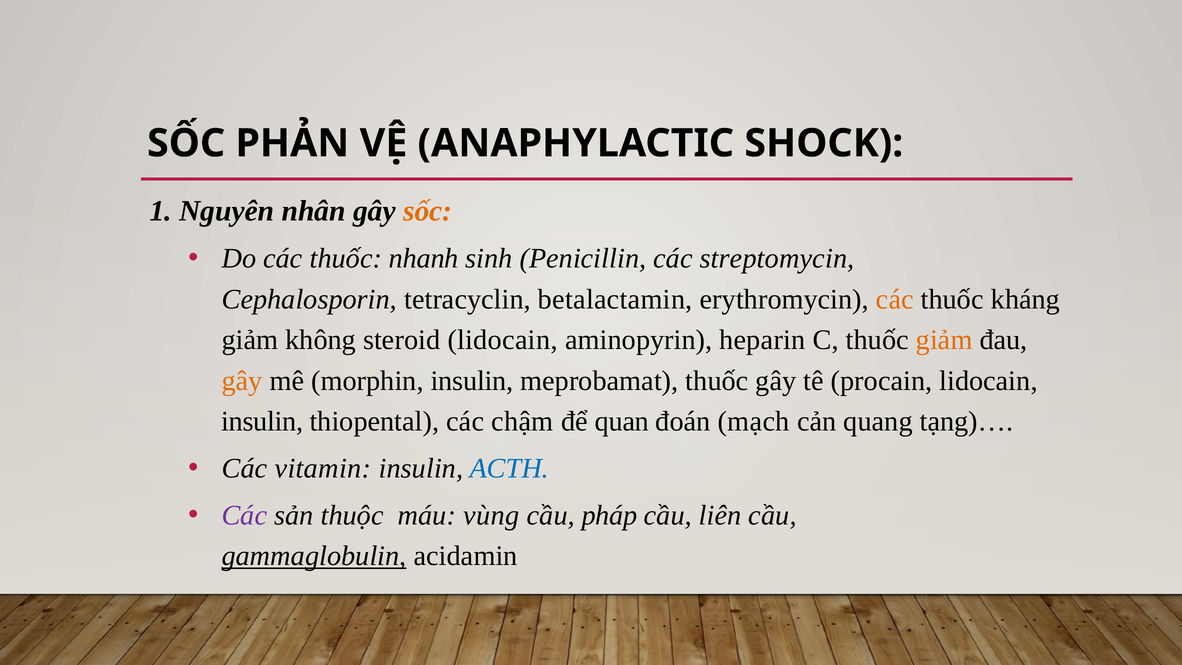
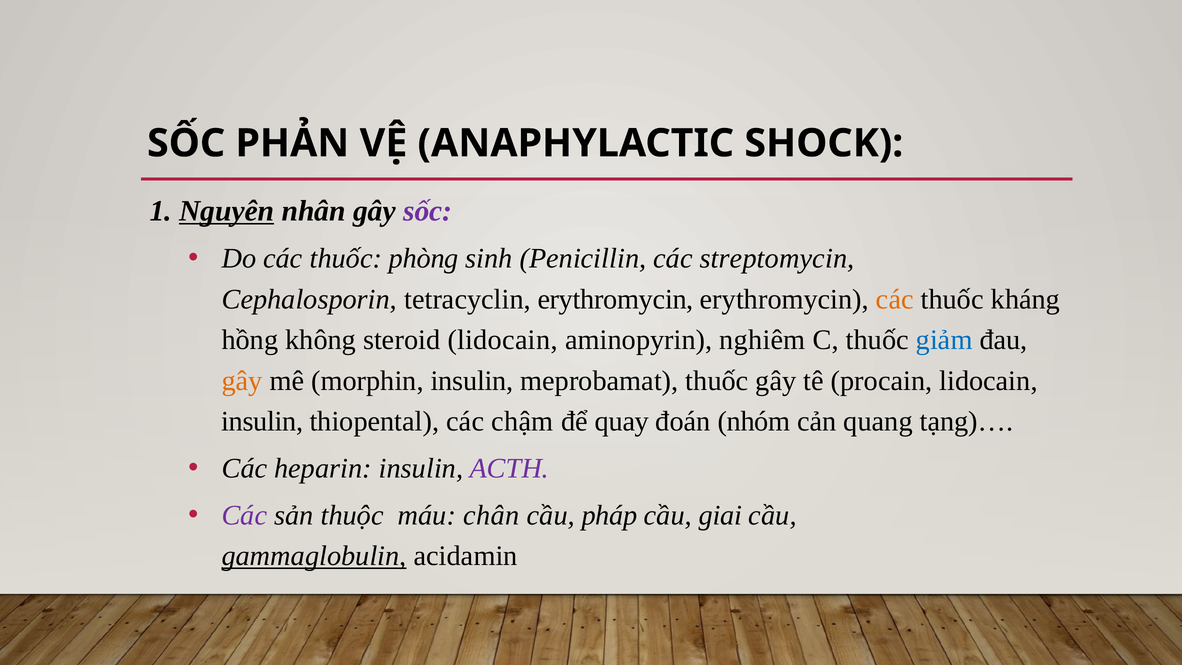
Nguyên underline: none -> present (227, 211)
sốc colour: orange -> purple (428, 211)
nhanh: nhanh -> phòng (424, 259)
tetracyclin betalactamin: betalactamin -> erythromycin (616, 299)
giảm: giảm -> hồng (250, 340)
heparin: heparin -> nghiêm (762, 340)
giảm colour: orange -> blue (944, 340)
quan: quan -> quay (622, 421)
mạch: mạch -> nhóm (754, 421)
vitamin: vitamin -> heparin (323, 468)
ACTH colour: blue -> purple (509, 468)
vùng: vùng -> chân (491, 515)
liên: liên -> giai (720, 515)
